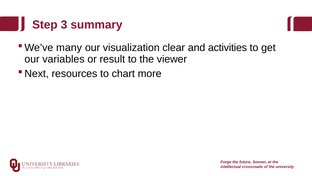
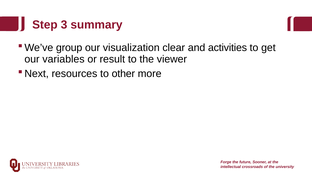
many: many -> group (69, 48)
chart: chart -> other (123, 73)
